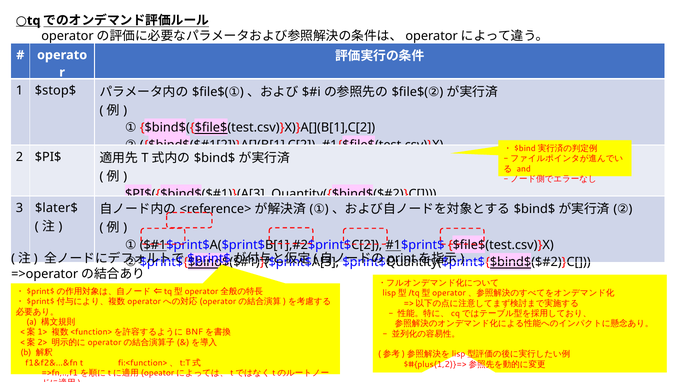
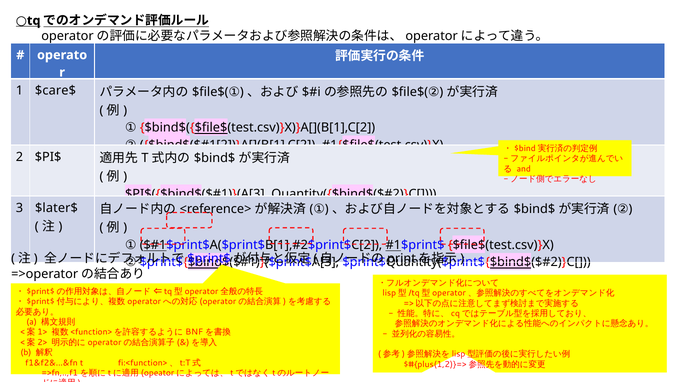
$stop$: $stop$ -> $care$ (55, 91)
